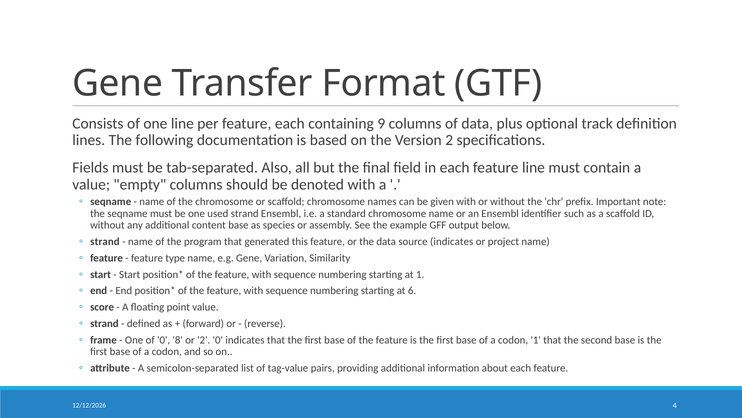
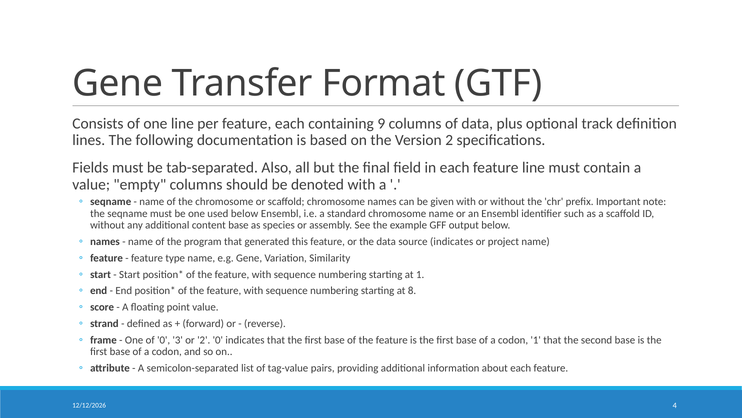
used strand: strand -> below (245, 213)
strand: strand -> names (105, 241)
6: 6 -> 8 (412, 290)
8: 8 -> 3 (178, 339)
